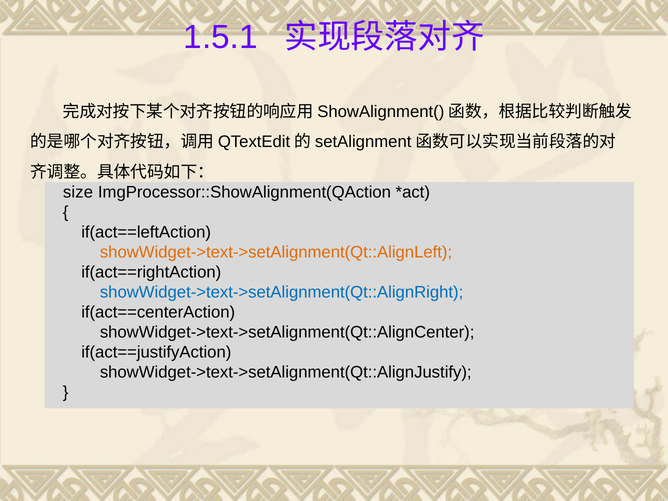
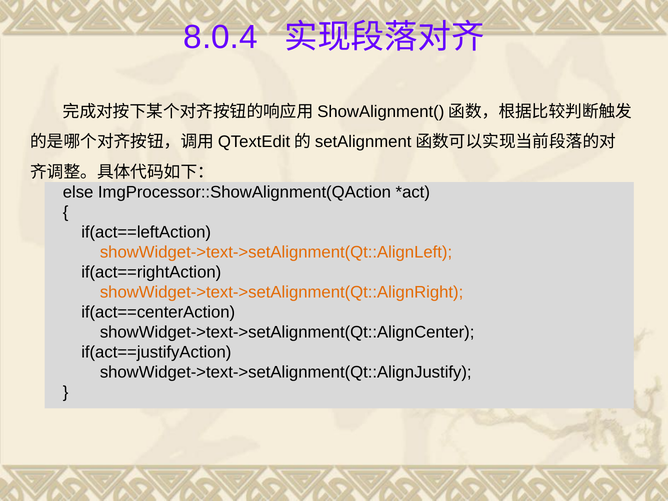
1.5.1: 1.5.1 -> 8.0.4 (221, 37)
size: size -> else (78, 192)
showWidget->text->setAlignment(Qt::AlignRight colour: blue -> orange (282, 292)
